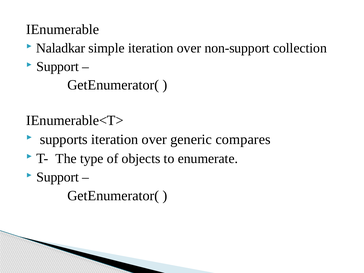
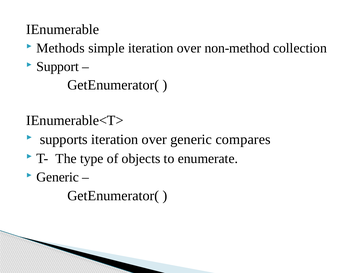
Naladkar: Naladkar -> Methods (61, 48)
non-support: non-support -> non-method (237, 48)
Support: Support -> Generic (58, 177)
